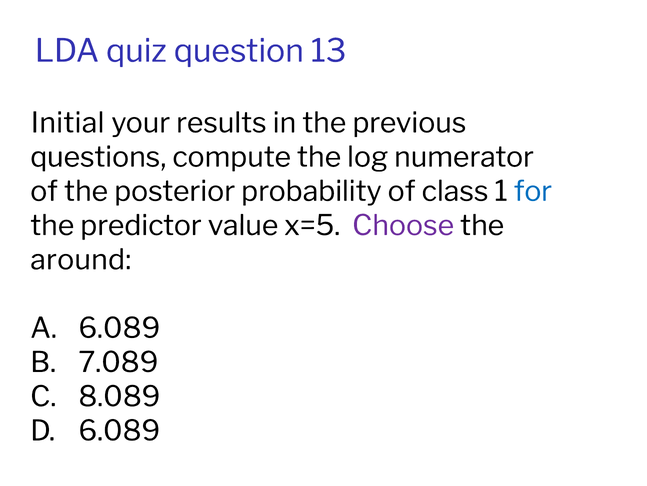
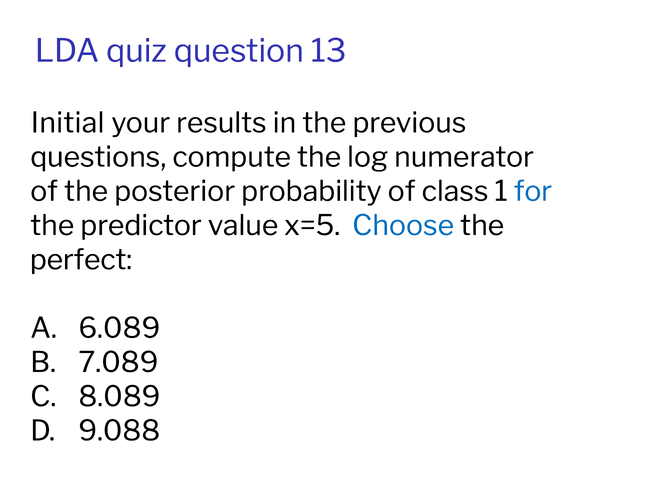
Choose colour: purple -> blue (403, 226)
around: around -> perfect (81, 260)
6.089: 6.089 -> 9.088 (119, 431)
